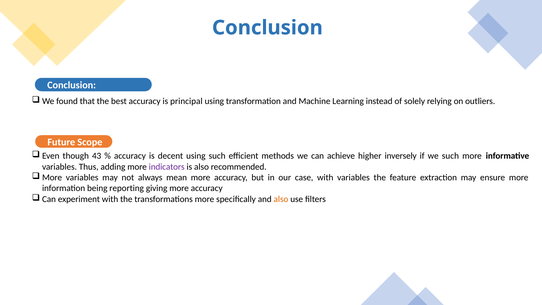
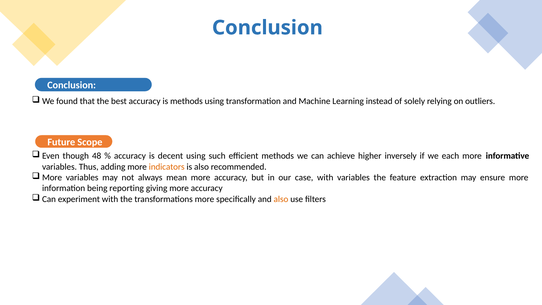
is principal: principal -> methods (186, 101)
43: 43 -> 48 (97, 156)
we such: such -> each (450, 156)
indicators colour: purple -> orange (167, 167)
